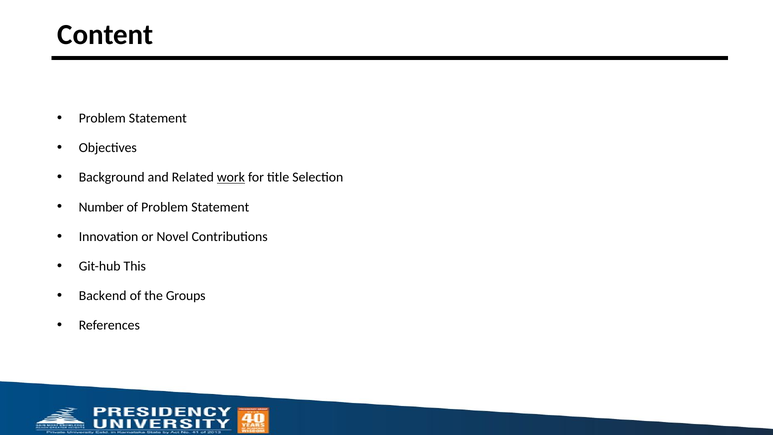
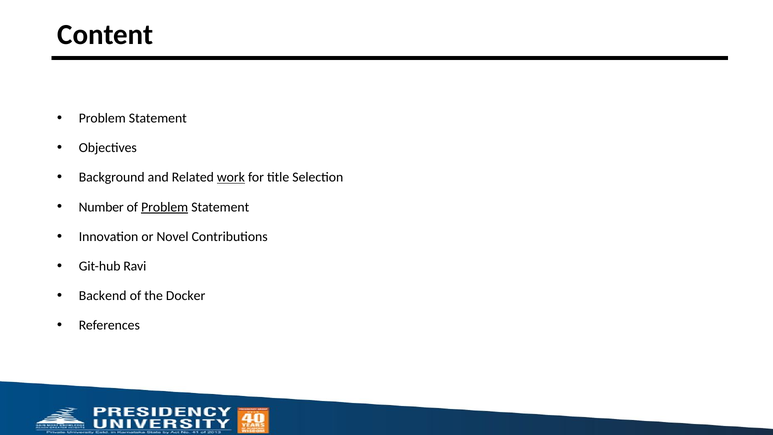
Problem underline: none -> present (165, 207)
This: This -> Ravi (135, 266)
Groups: Groups -> Docker (186, 296)
